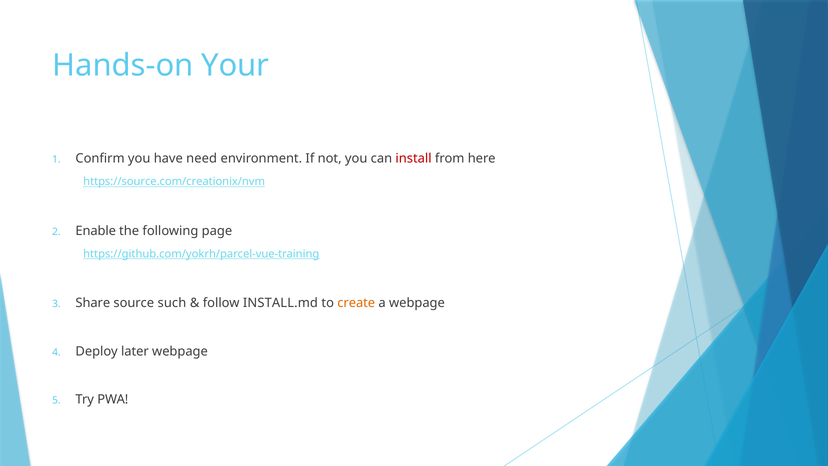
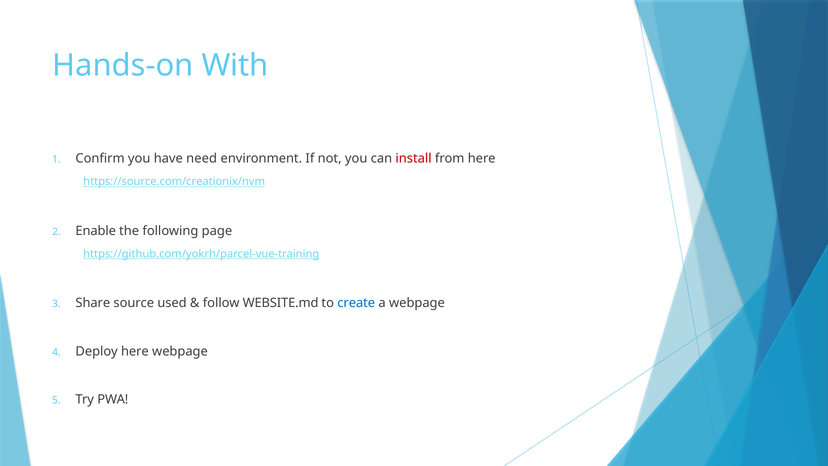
Your: Your -> With (235, 65)
such: such -> used (172, 303)
INSTALL.md: INSTALL.md -> WEBSITE.md (281, 303)
create colour: orange -> blue (356, 303)
Deploy later: later -> here (135, 351)
